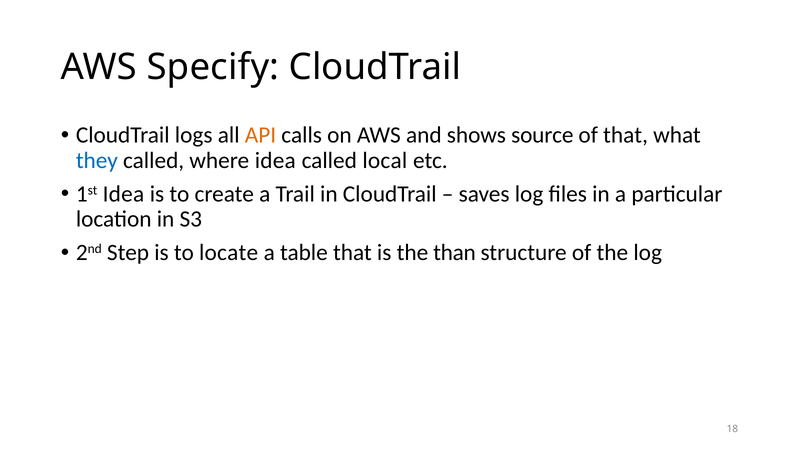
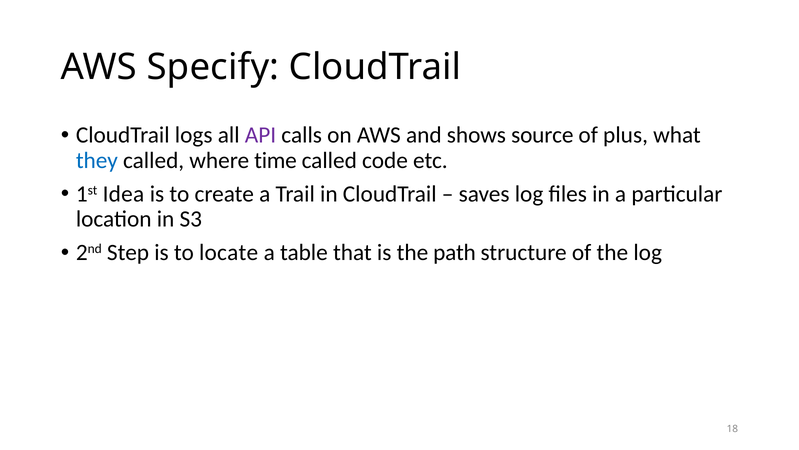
API colour: orange -> purple (260, 135)
of that: that -> plus (626, 135)
where idea: idea -> time (276, 160)
local: local -> code (385, 160)
than: than -> path (454, 252)
